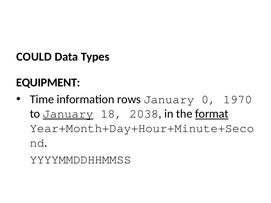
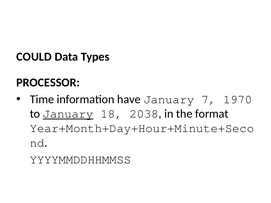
EQUIPMENT: EQUIPMENT -> PROCESSOR (48, 83)
rows: rows -> have (129, 99)
0: 0 -> 7 (209, 99)
format underline: present -> none (212, 114)
